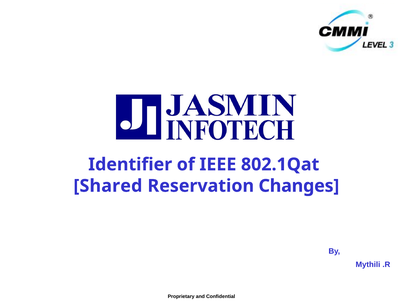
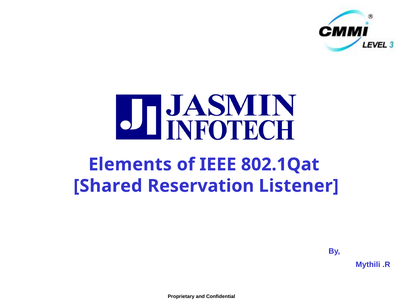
Identifier: Identifier -> Elements (130, 164)
Changes: Changes -> Listener (299, 186)
